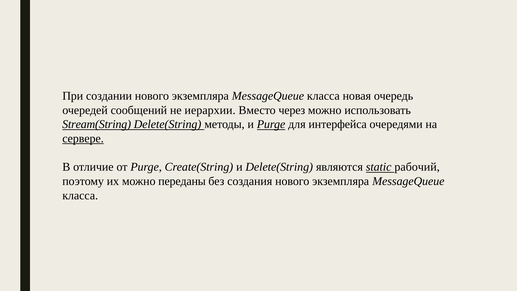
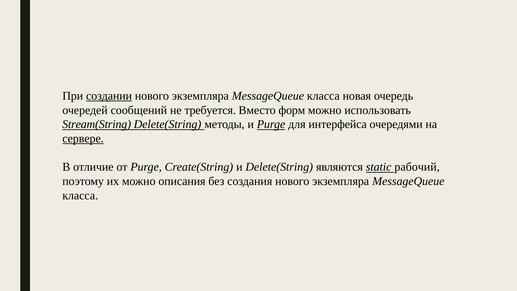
создании underline: none -> present (109, 96)
иерархии: иерархии -> требуется (210, 110)
через: через -> форм (292, 110)
переданы: переданы -> описания (182, 181)
